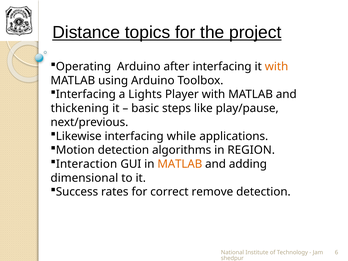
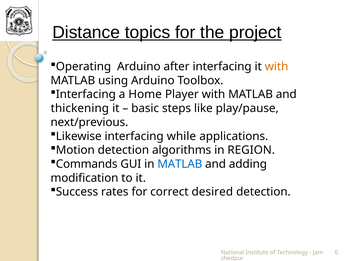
Lights: Lights -> Home (145, 94)
Interaction: Interaction -> Commands (87, 164)
MATLAB colour: orange -> blue (180, 164)
dimensional: dimensional -> modification (84, 178)
remove: remove -> desired (212, 192)
